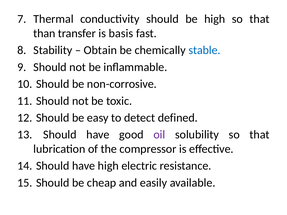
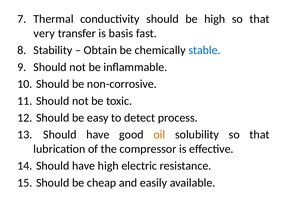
than: than -> very (44, 33)
defined: defined -> process (178, 118)
oil colour: purple -> orange (159, 135)
